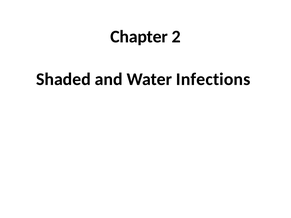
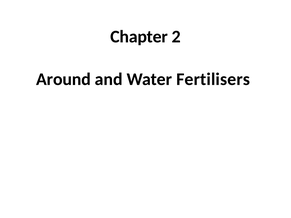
Shaded: Shaded -> Around (63, 79)
Infections: Infections -> Fertilisers (213, 79)
